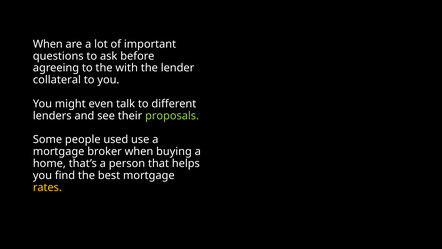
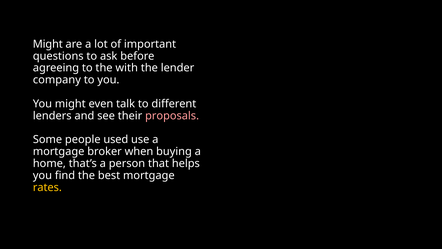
When: When -> Might (48, 44)
collateral: collateral -> company (57, 80)
proposals colour: light green -> pink (172, 116)
